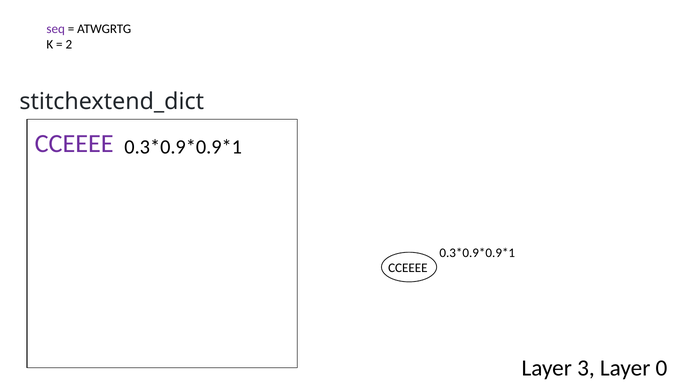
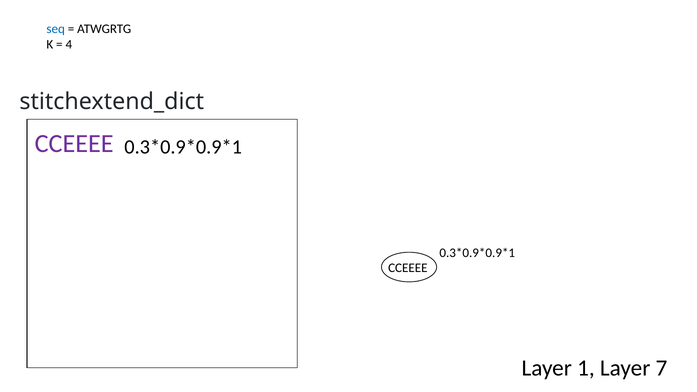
seq colour: purple -> blue (56, 29)
2: 2 -> 4 (69, 45)
3: 3 -> 1 (586, 368)
0: 0 -> 7 (661, 368)
